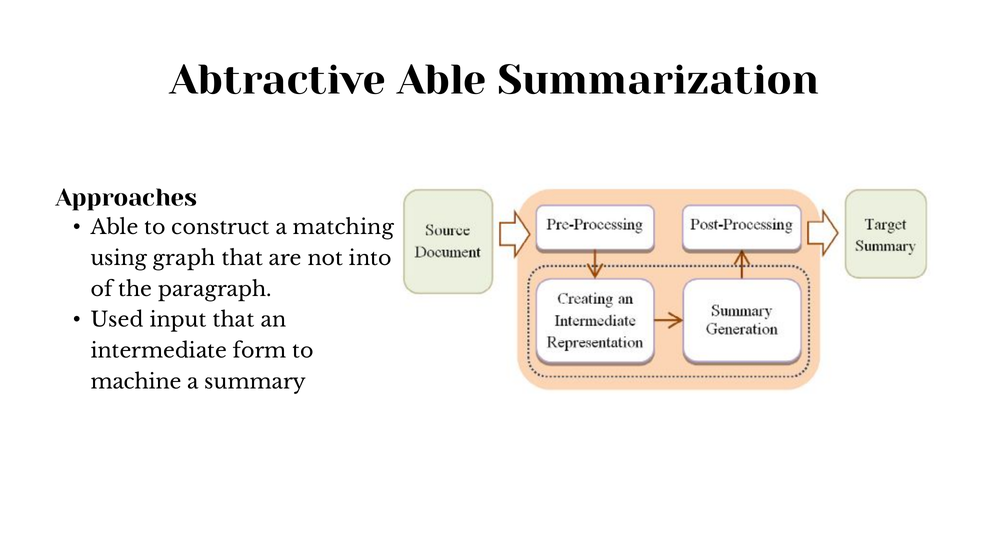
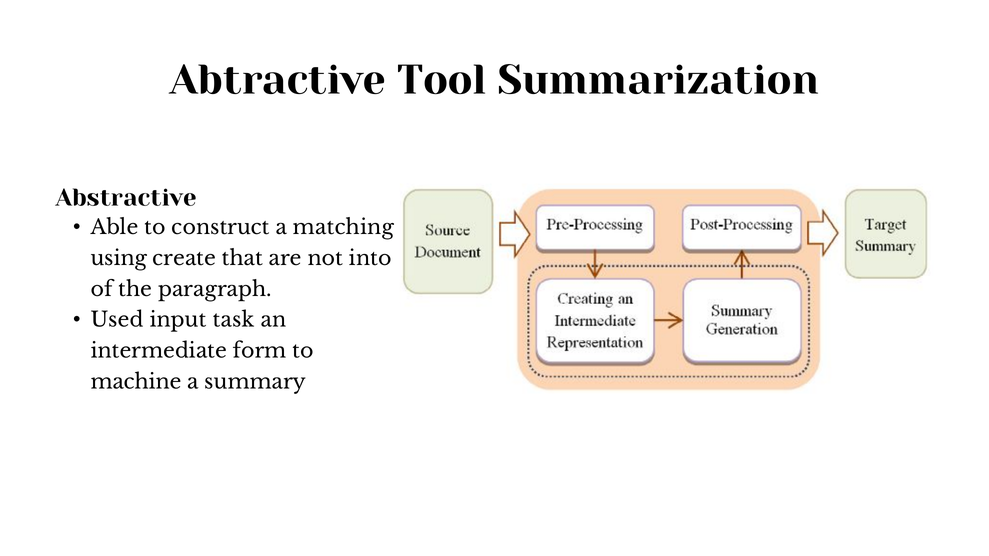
Abtractive Able: Able -> Tool (442, 80)
Approaches: Approaches -> Abstractive (126, 198)
graph: graph -> create (184, 259)
input that: that -> task (233, 320)
